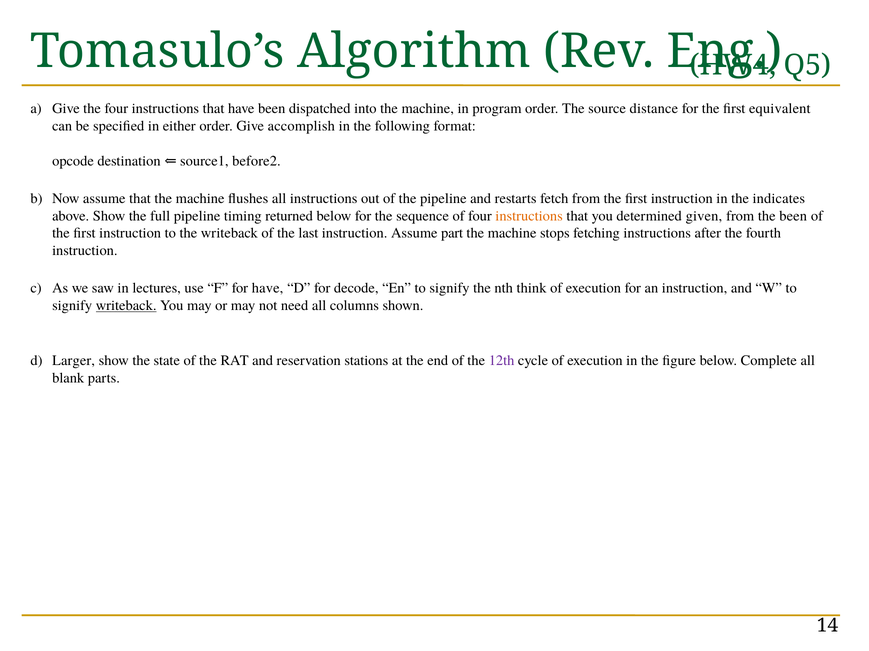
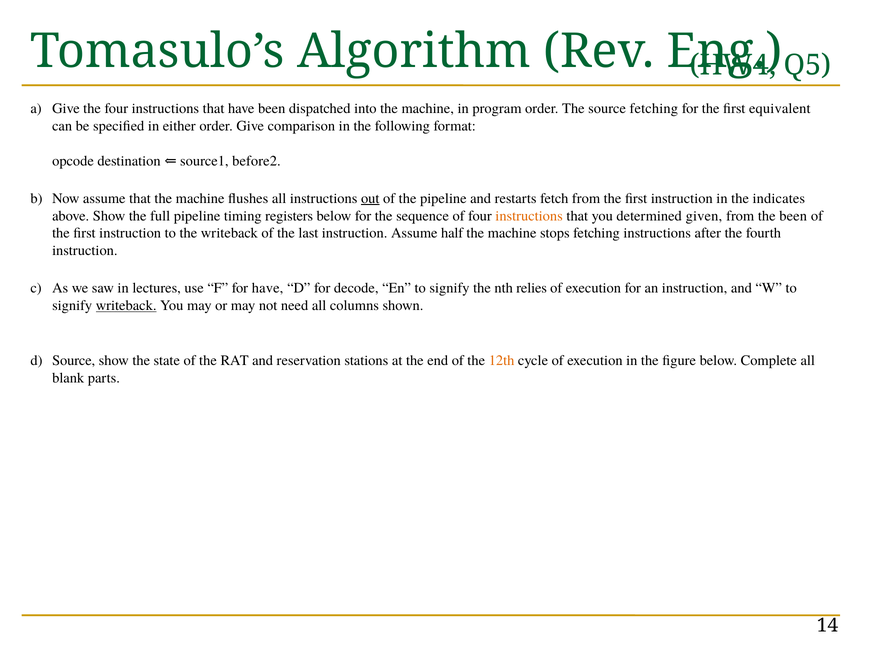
source distance: distance -> fetching (654, 109)
accomplish: accomplish -> comparison (301, 126)
out underline: none -> present (370, 199)
returned: returned -> registers (289, 216)
part: part -> half (452, 233)
think: think -> relies (532, 288)
d Larger: Larger -> Source (74, 361)
12th colour: purple -> orange (502, 361)
